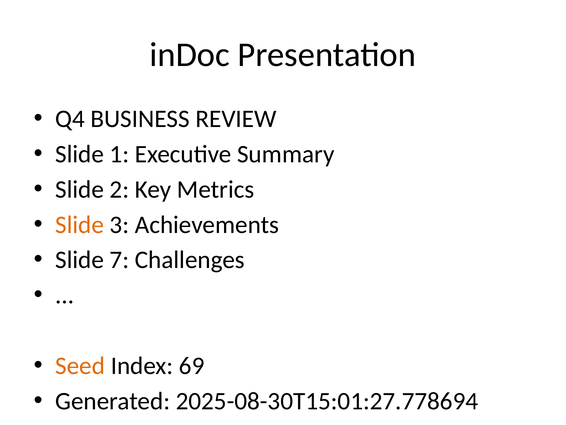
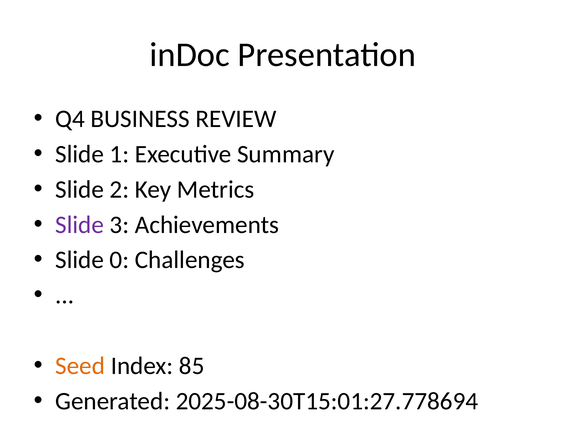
Slide colour: orange -> purple (80, 224)
7: 7 -> 0 (119, 260)
69: 69 -> 85 (192, 365)
